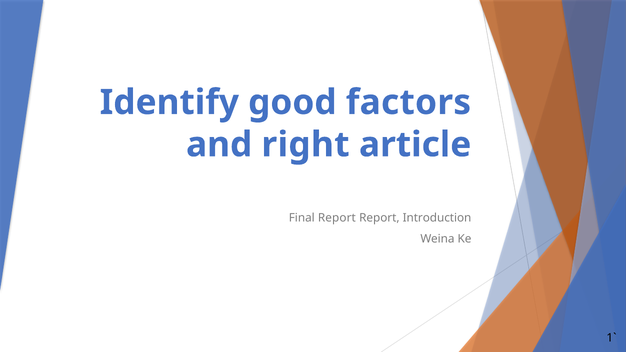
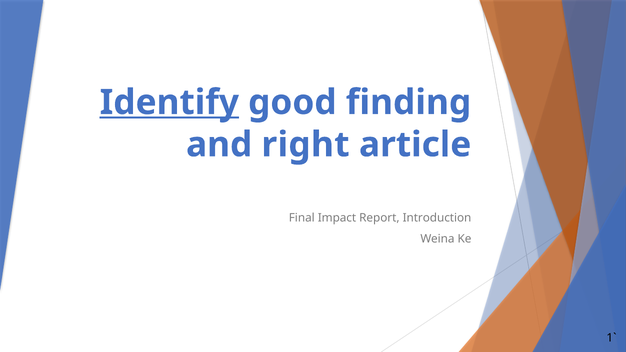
Identify underline: none -> present (169, 102)
factors: factors -> finding (408, 102)
Final Report: Report -> Impact (337, 218)
